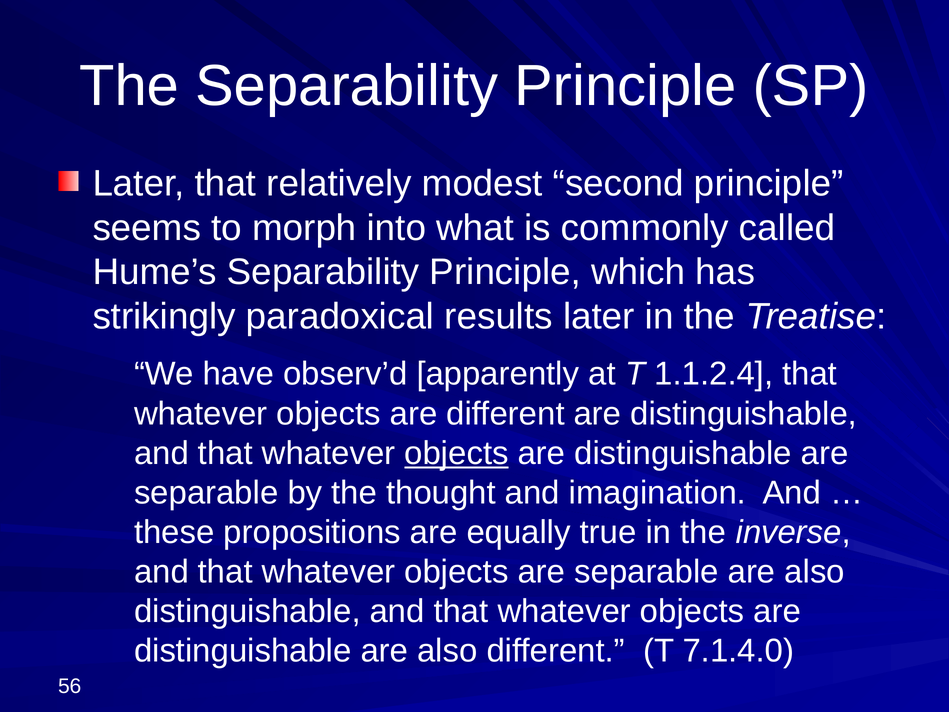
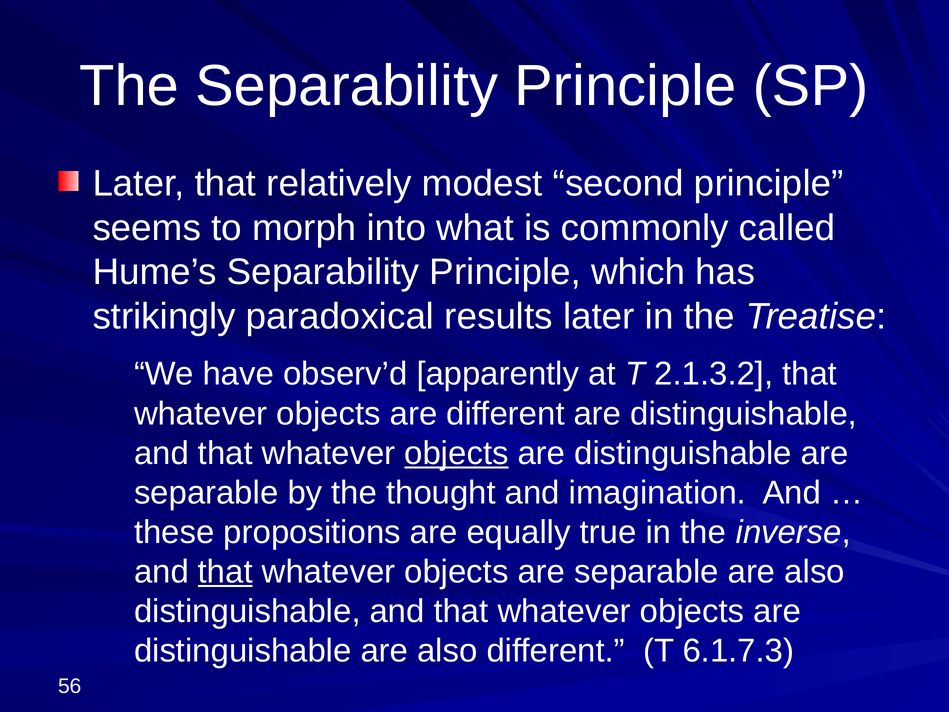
1.1.2.4: 1.1.2.4 -> 2.1.3.2 (714, 374)
that underline: none -> present (225, 572)
7.1.4.0: 7.1.4.0 -> 6.1.7.3 (738, 651)
